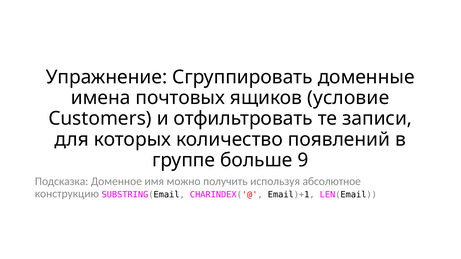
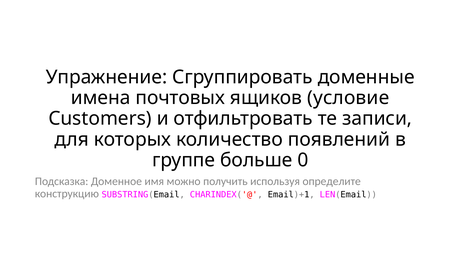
9: 9 -> 0 (303, 160)
абсолютное: абсолютное -> определите (332, 181)
